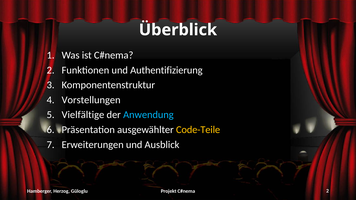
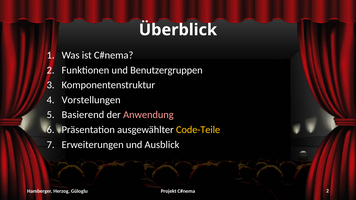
Authentifizierung: Authentifizierung -> Benutzergruppen (166, 70)
Vielfältige: Vielfältige -> Basierend (83, 115)
Anwendung colour: light blue -> pink (148, 115)
